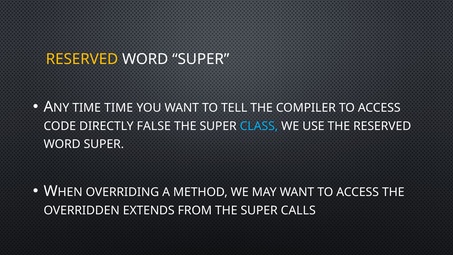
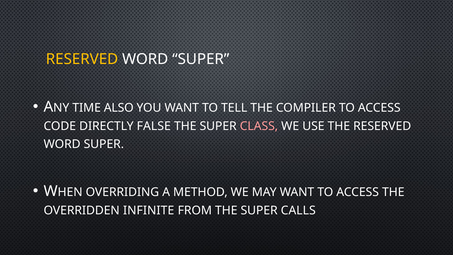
TIME TIME: TIME -> ALSO (119, 108)
CLASS colour: light blue -> pink (259, 126)
EXTENDS: EXTENDS -> INFINITE (149, 210)
